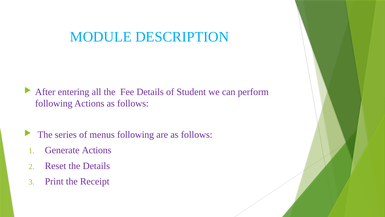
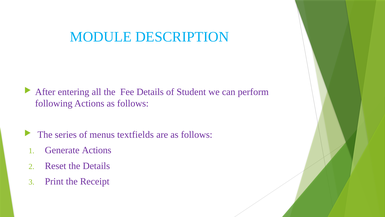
menus following: following -> textfields (135, 134)
